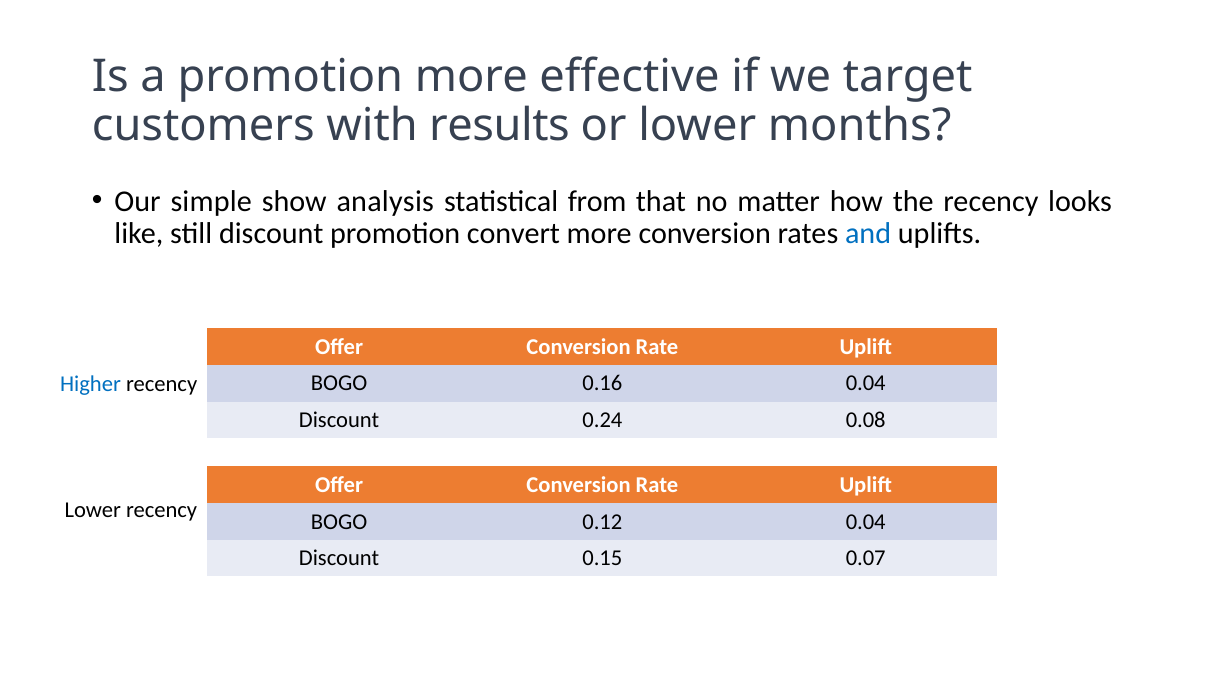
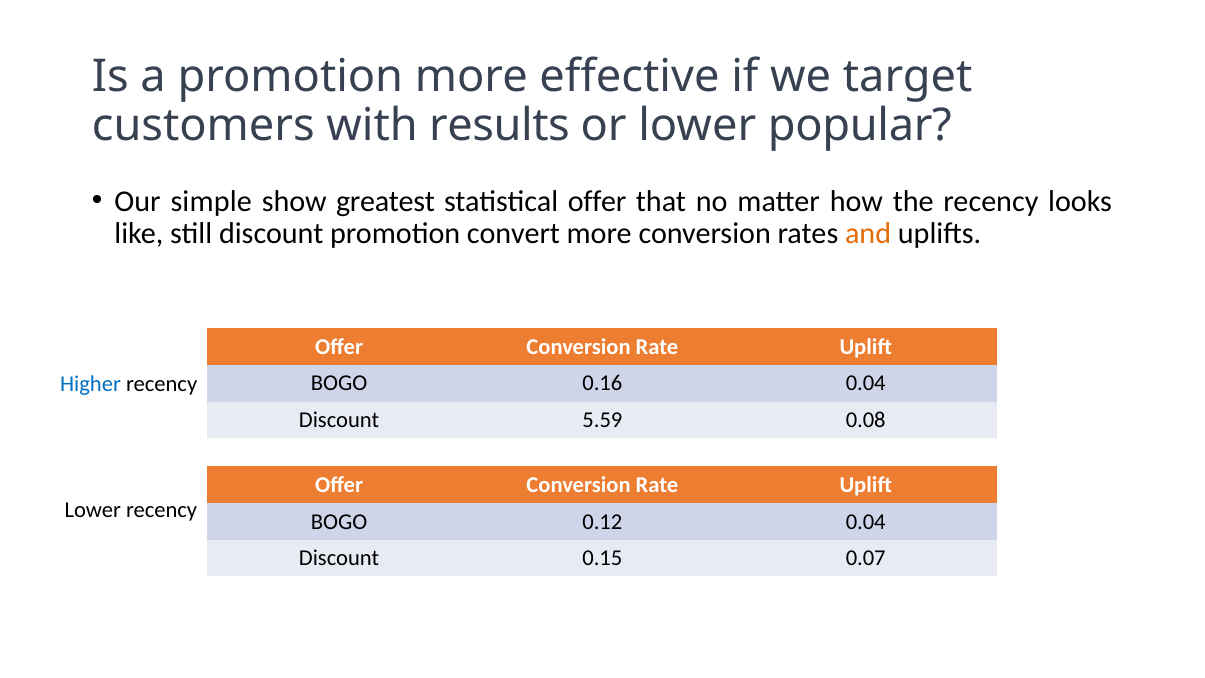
months: months -> popular (860, 126)
analysis: analysis -> greatest (386, 201)
statistical from: from -> offer (597, 201)
and colour: blue -> orange (868, 234)
0.24: 0.24 -> 5.59 (602, 420)
